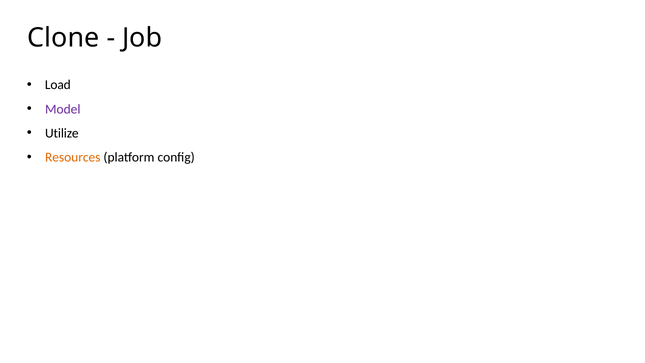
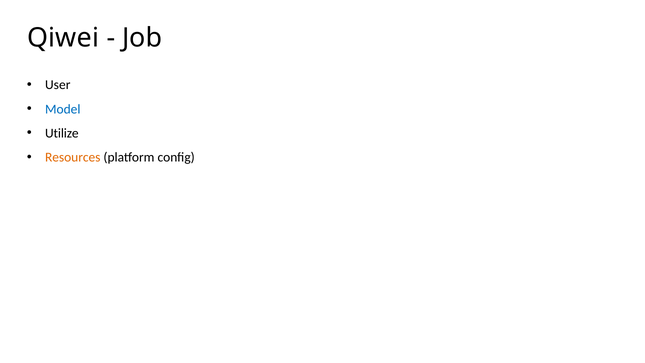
Clone: Clone -> Qiwei (63, 38)
Load: Load -> User (58, 85)
Model colour: purple -> blue (63, 109)
